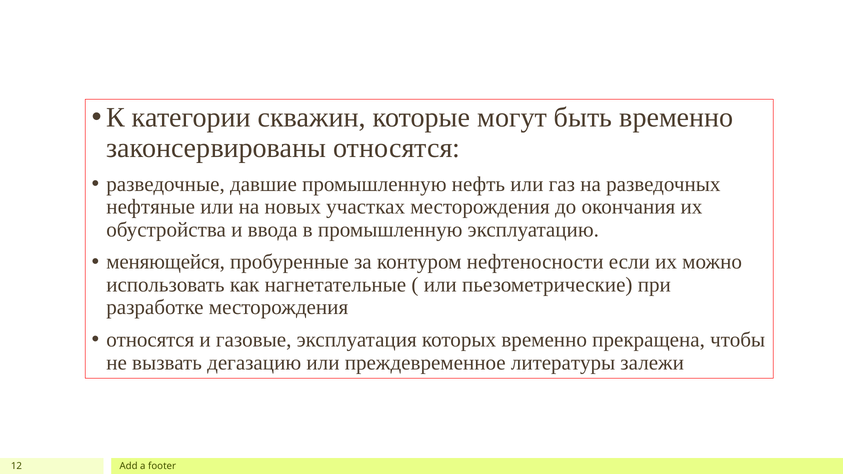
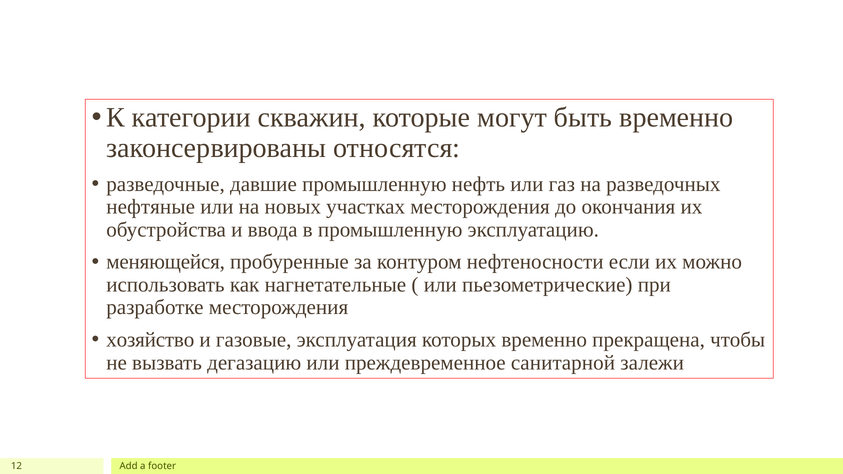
относятся: относятся -> хозяйство (150, 340)
литературы: литературы -> санитарной (563, 363)
